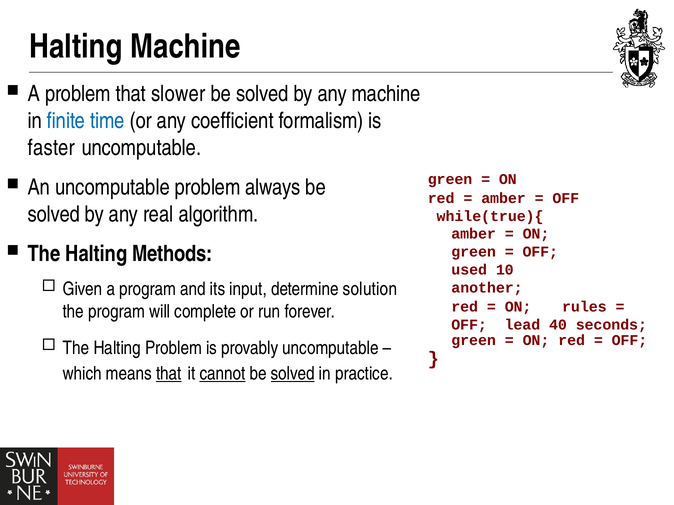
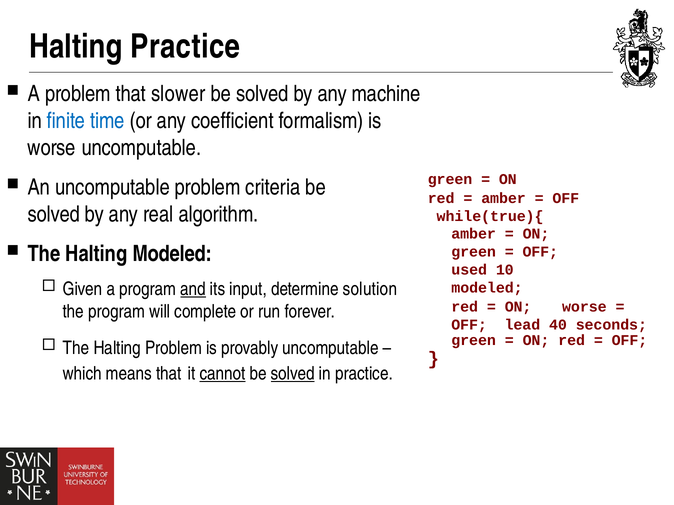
Halting Machine: Machine -> Practice (185, 46)
faster: faster -> worse (52, 148)
always: always -> criteria (273, 188)
Halting Methods: Methods -> Modeled (172, 254)
and underline: none -> present (193, 289)
another: another -> modeled (487, 288)
ON rules: rules -> worse (584, 307)
that underline: present -> none (169, 374)
